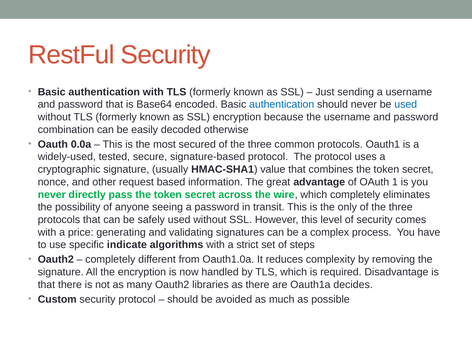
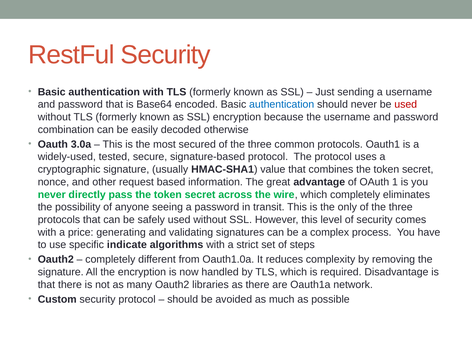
used colour: blue -> red (406, 105)
0.0a: 0.0a -> 3.0a (81, 144)
decides: decides -> network (353, 285)
